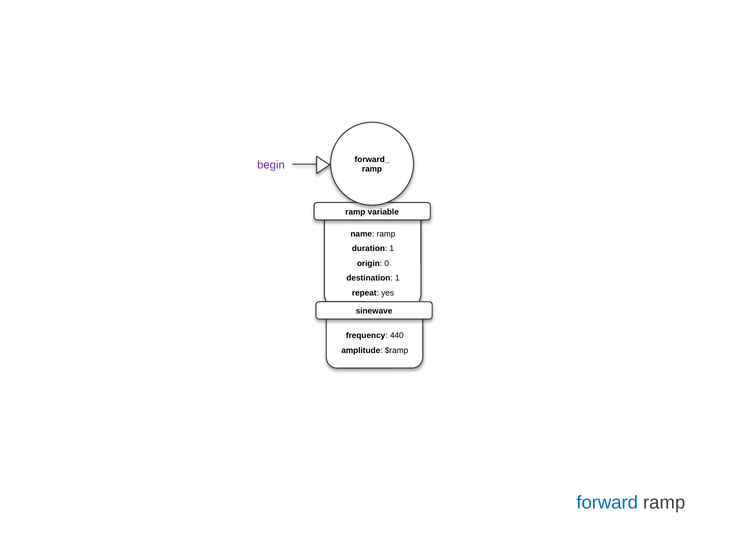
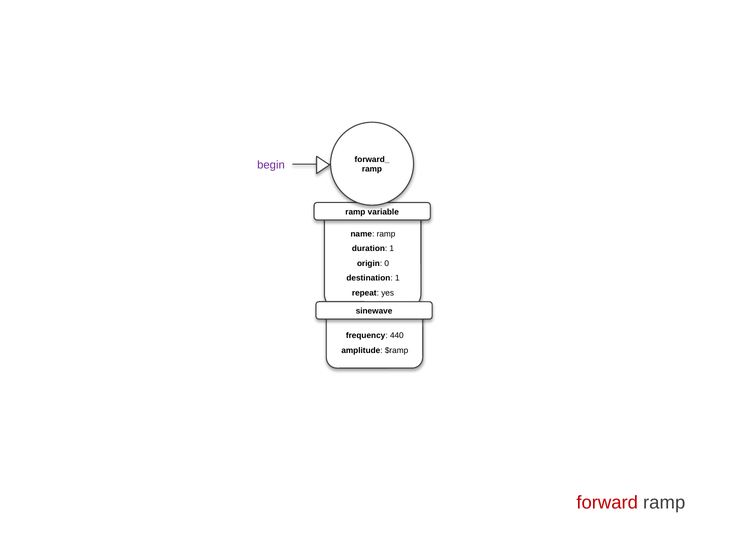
forward colour: blue -> red (607, 503)
